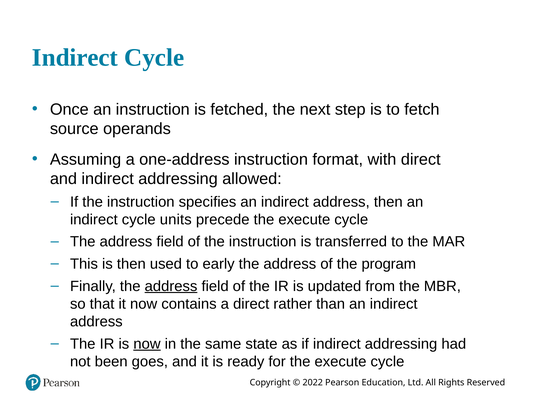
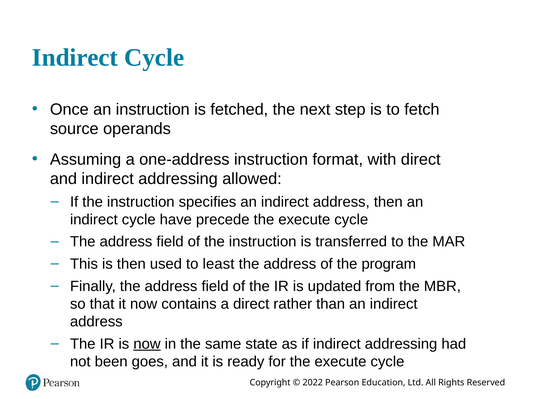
units: units -> have (176, 220)
early: early -> least (219, 264)
address underline: present -> none (171, 287)
